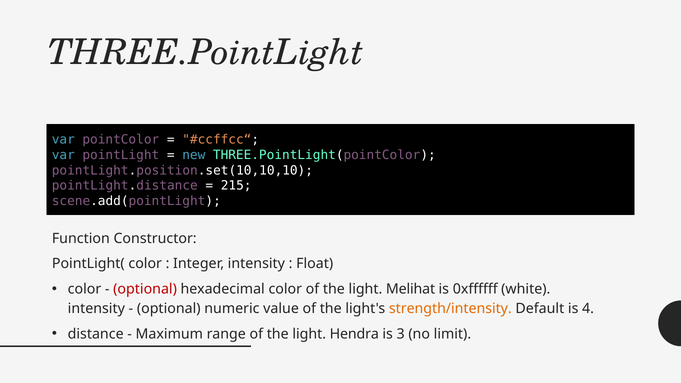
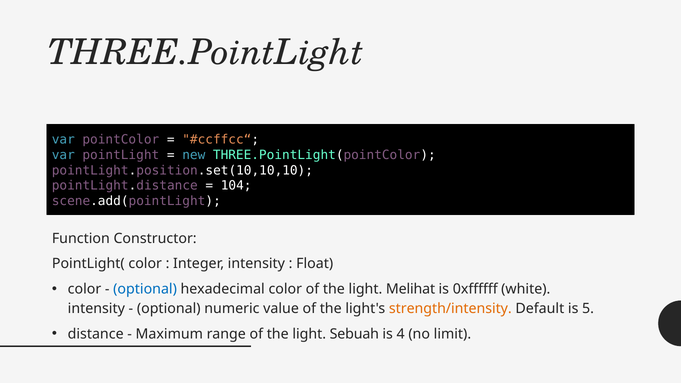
215: 215 -> 104 (236, 186)
optional colour: red -> blue (145, 289)
4: 4 -> 5 (588, 308)
Hendra: Hendra -> Sebuah (354, 334)
3: 3 -> 4 (401, 334)
